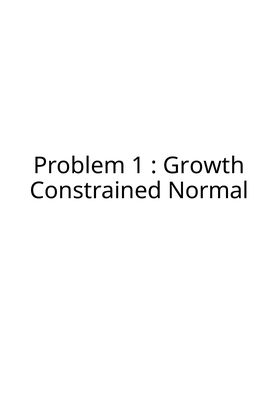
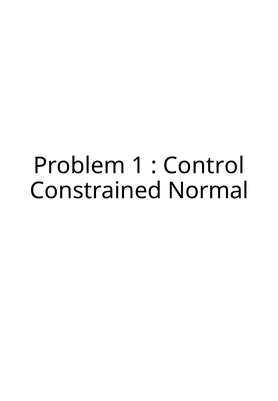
Growth: Growth -> Control (204, 166)
